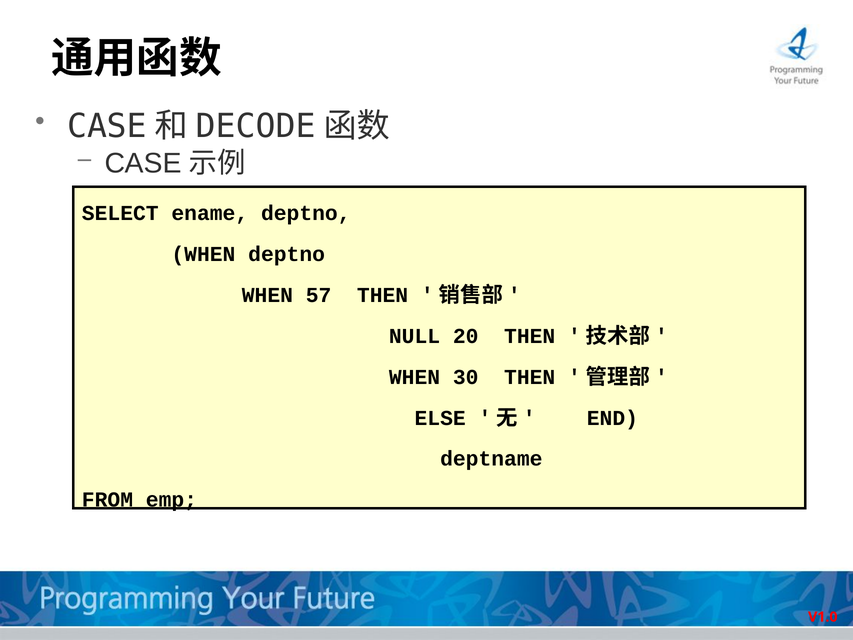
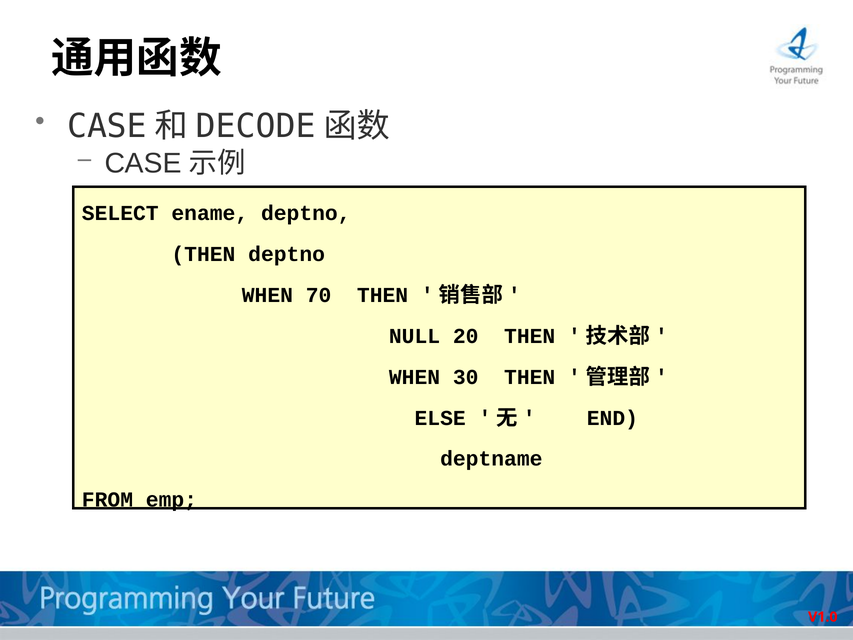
WHEN: WHEN -> THEN (203, 254)
57: 57 -> 70 (319, 295)
